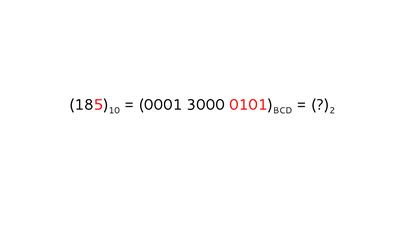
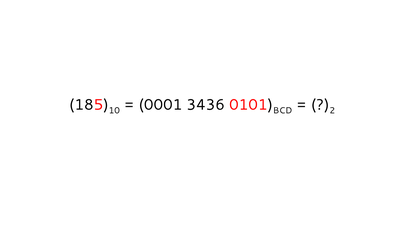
3000: 3000 -> 3436 (206, 105)
